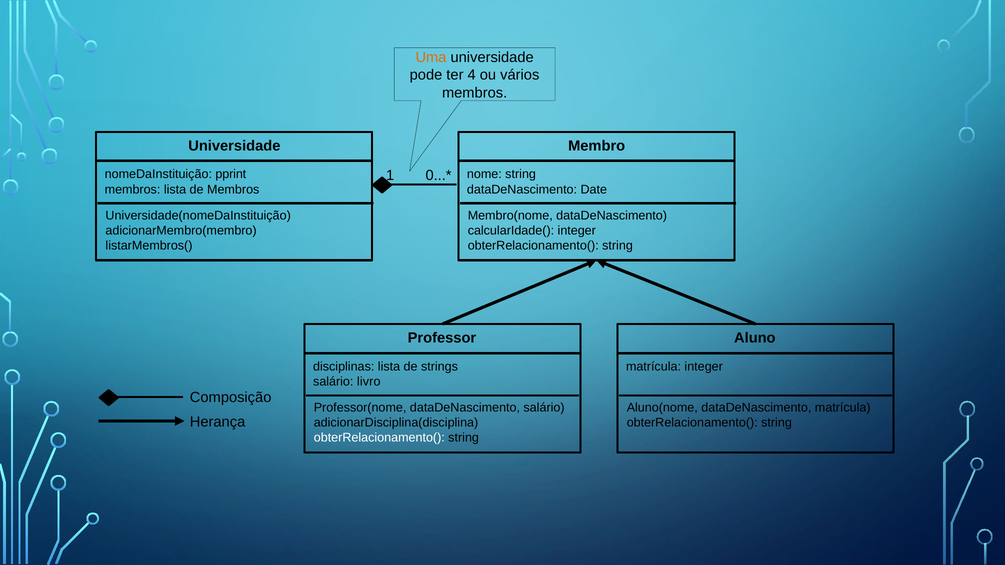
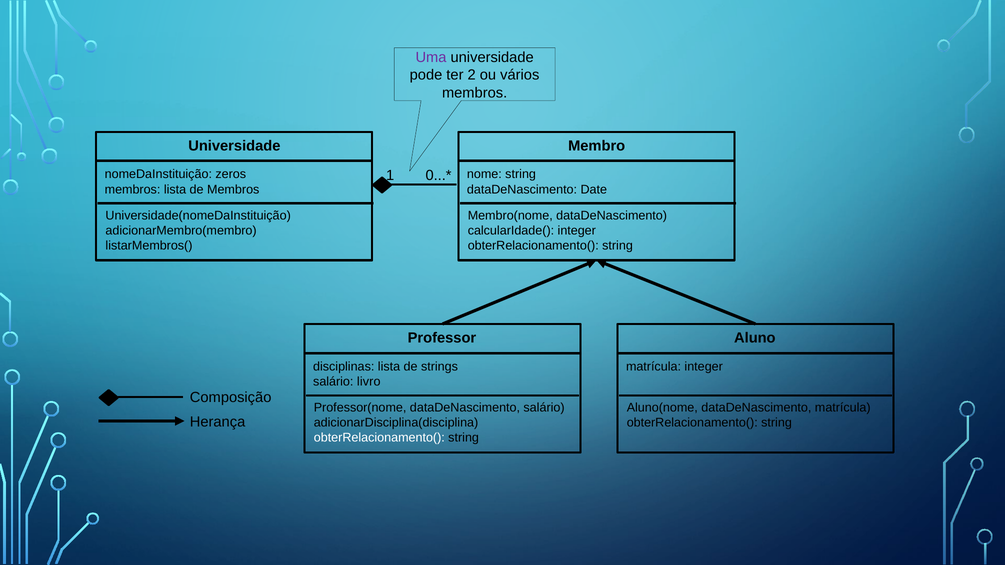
Uma colour: orange -> purple (431, 58)
4: 4 -> 2 (472, 75)
pprint: pprint -> zeros (231, 174)
